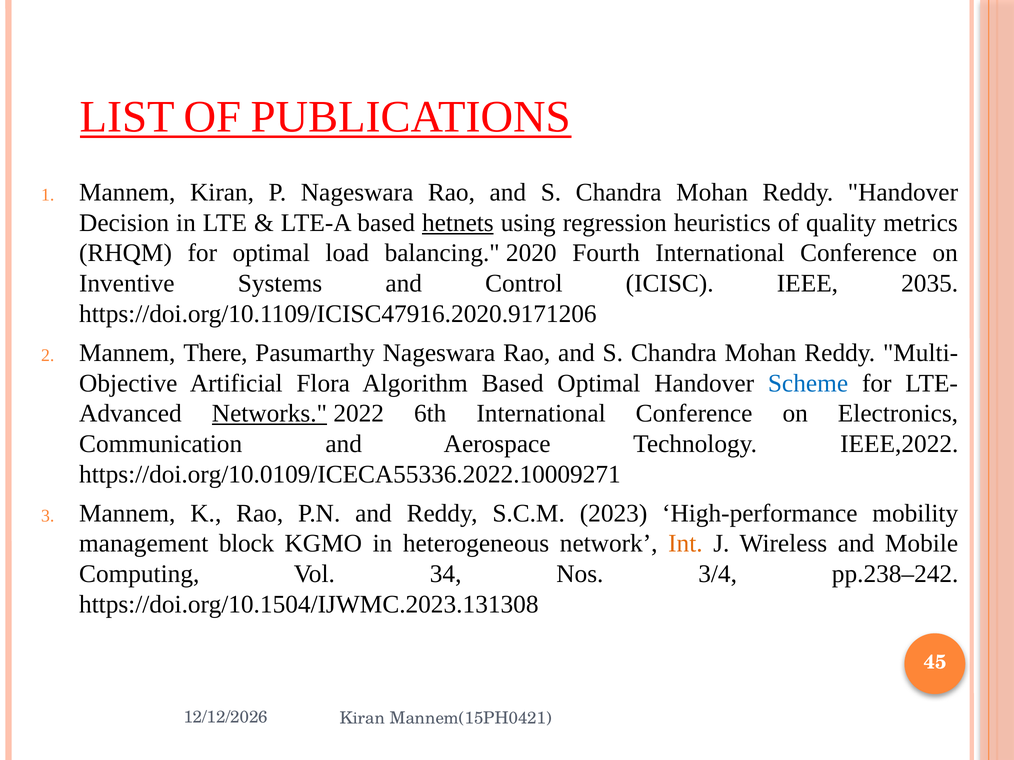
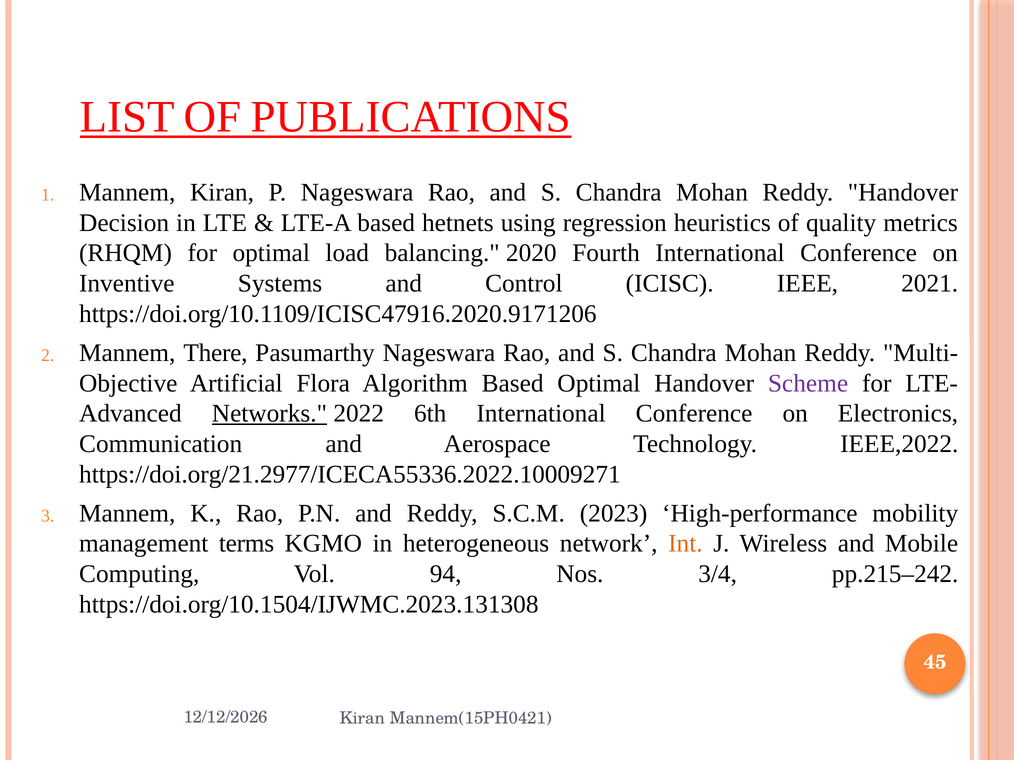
hetnets underline: present -> none (458, 223)
2035: 2035 -> 2021 (930, 284)
Scheme colour: blue -> purple (808, 383)
https://doi.org/10.0109/ICECA55336.2022.10009271: https://doi.org/10.0109/ICECA55336.2022.10009271 -> https://doi.org/21.2977/ICECA55336.2022.10009271 (350, 475)
block: block -> terms (247, 544)
34: 34 -> 94 (446, 574)
pp.238–242: pp.238–242 -> pp.215–242 (895, 574)
